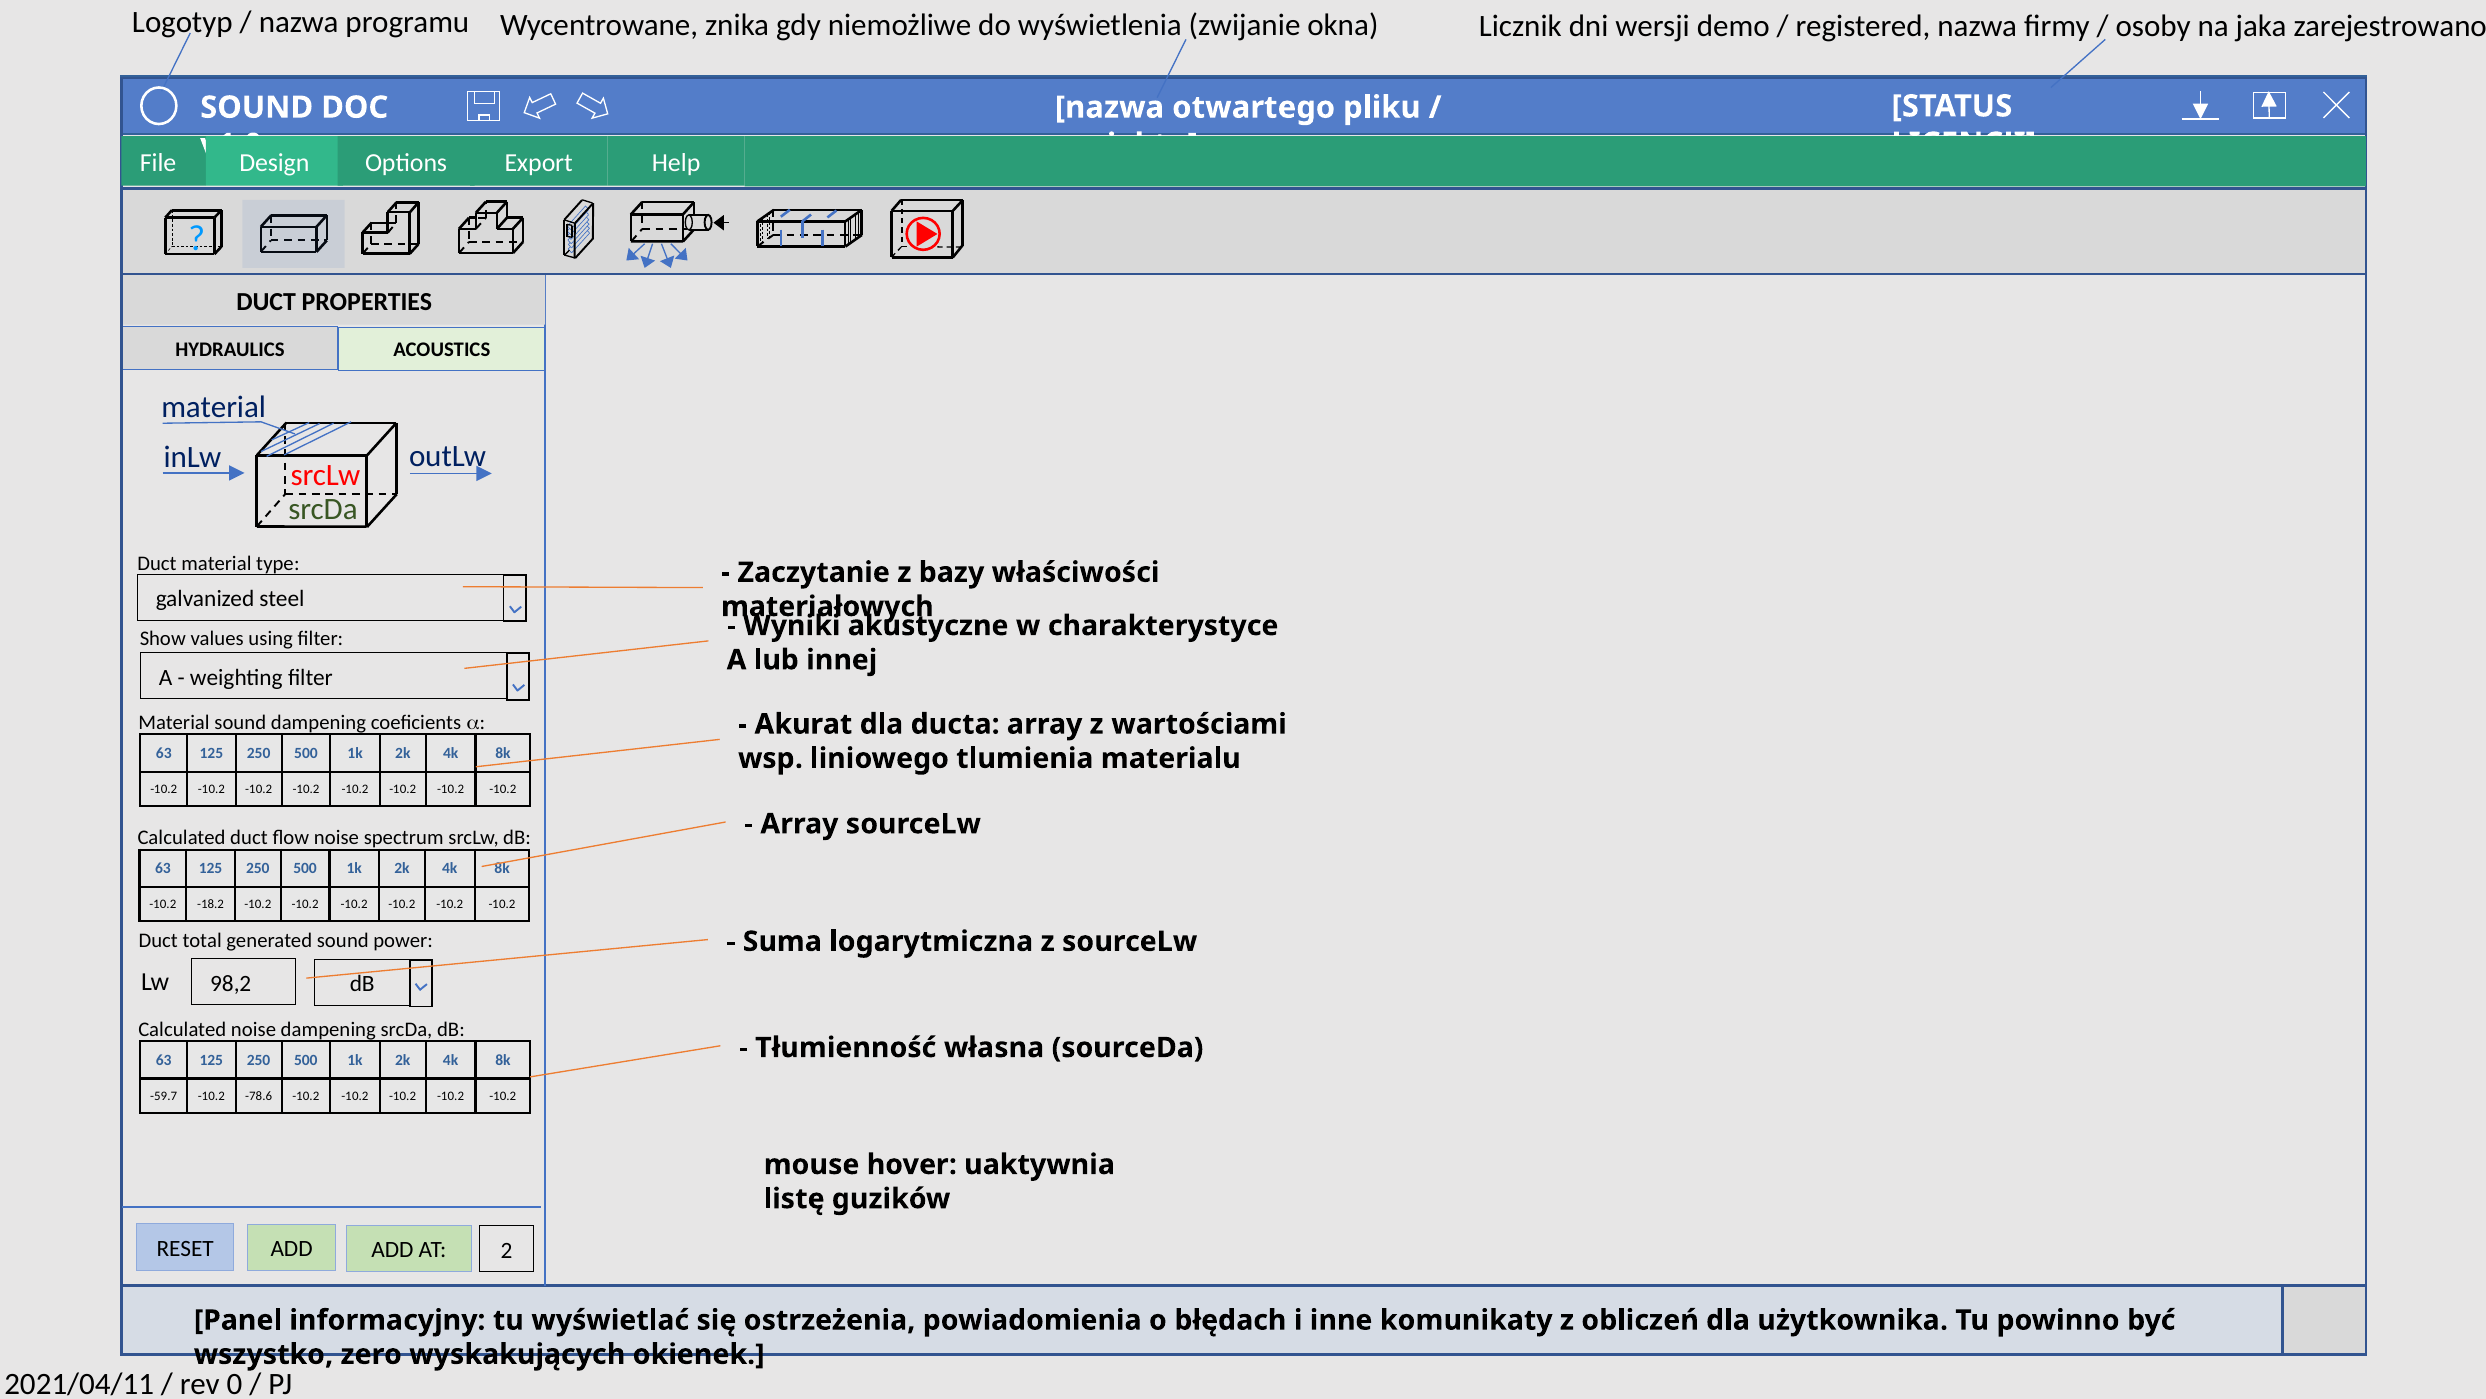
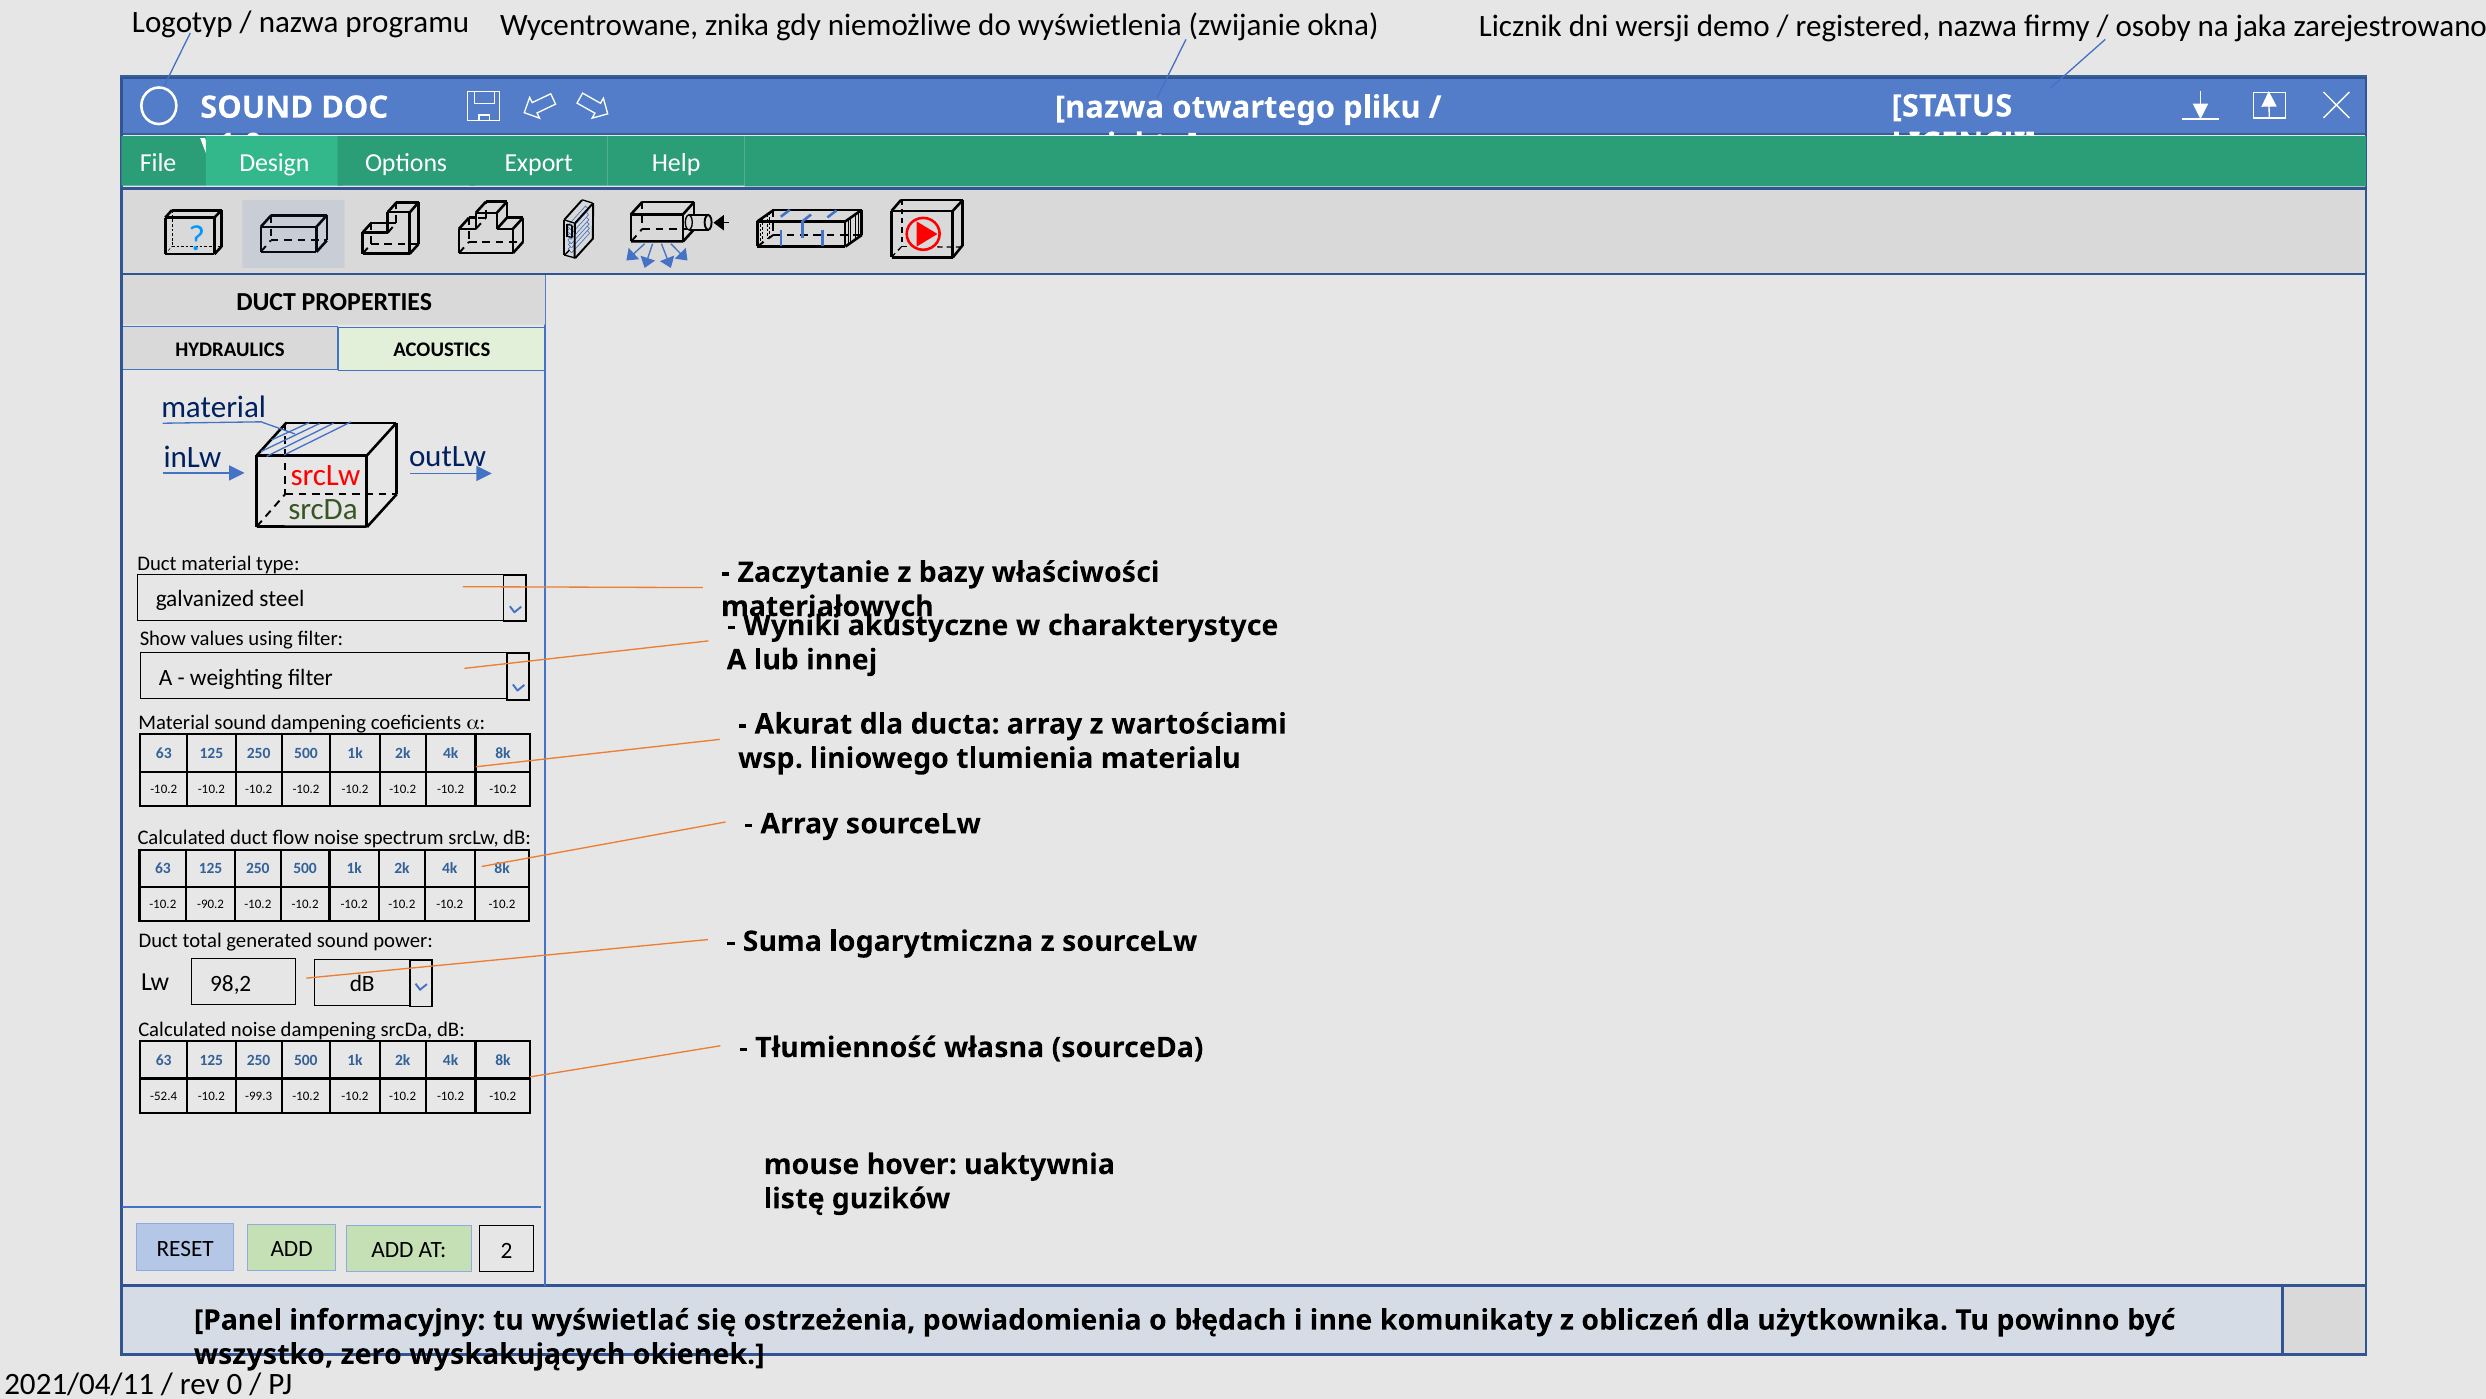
-18.2: -18.2 -> -90.2 (211, 904)
-59.7: -59.7 -> -52.4 (164, 1095)
-78.6: -78.6 -> -99.3 (259, 1095)
